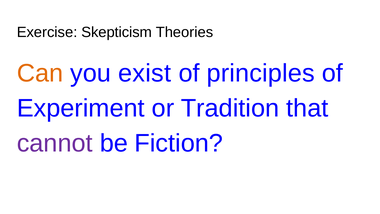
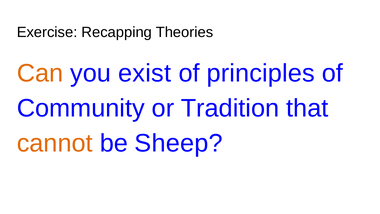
Skepticism: Skepticism -> Recapping (117, 32)
Experiment: Experiment -> Community (81, 108)
cannot colour: purple -> orange (55, 143)
Fiction: Fiction -> Sheep (179, 143)
